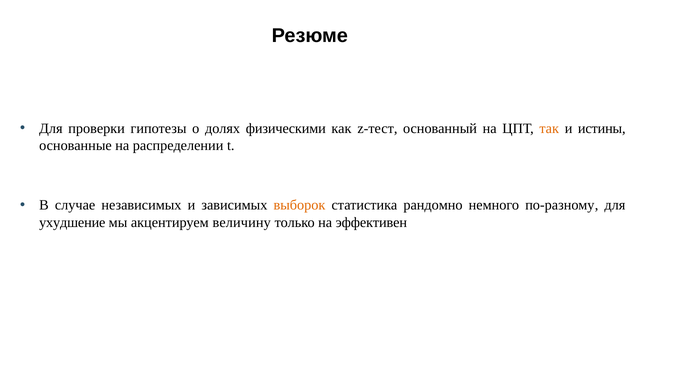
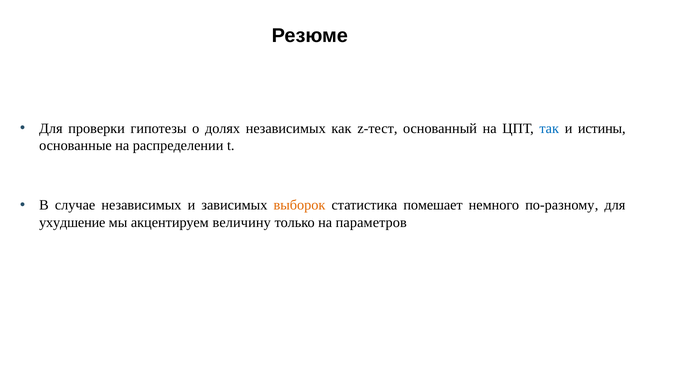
долях физическими: физическими -> независимых (286, 129)
так colour: orange -> blue (549, 129)
рандомно: рандомно -> помешает (433, 205)
эффективен: эффективен -> параметров (371, 222)
